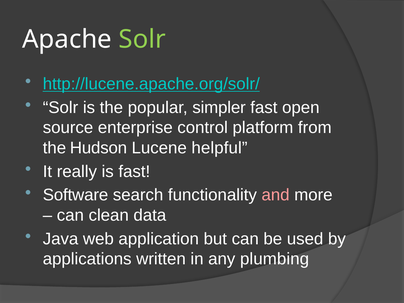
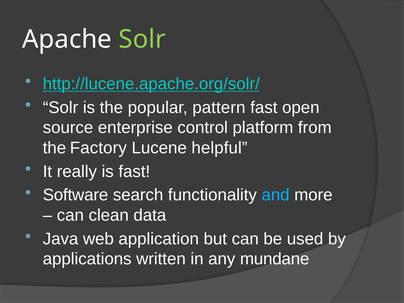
simpler: simpler -> pattern (219, 108)
Hudson: Hudson -> Factory (98, 148)
and colour: pink -> light blue (276, 195)
plumbing: plumbing -> mundane (275, 259)
